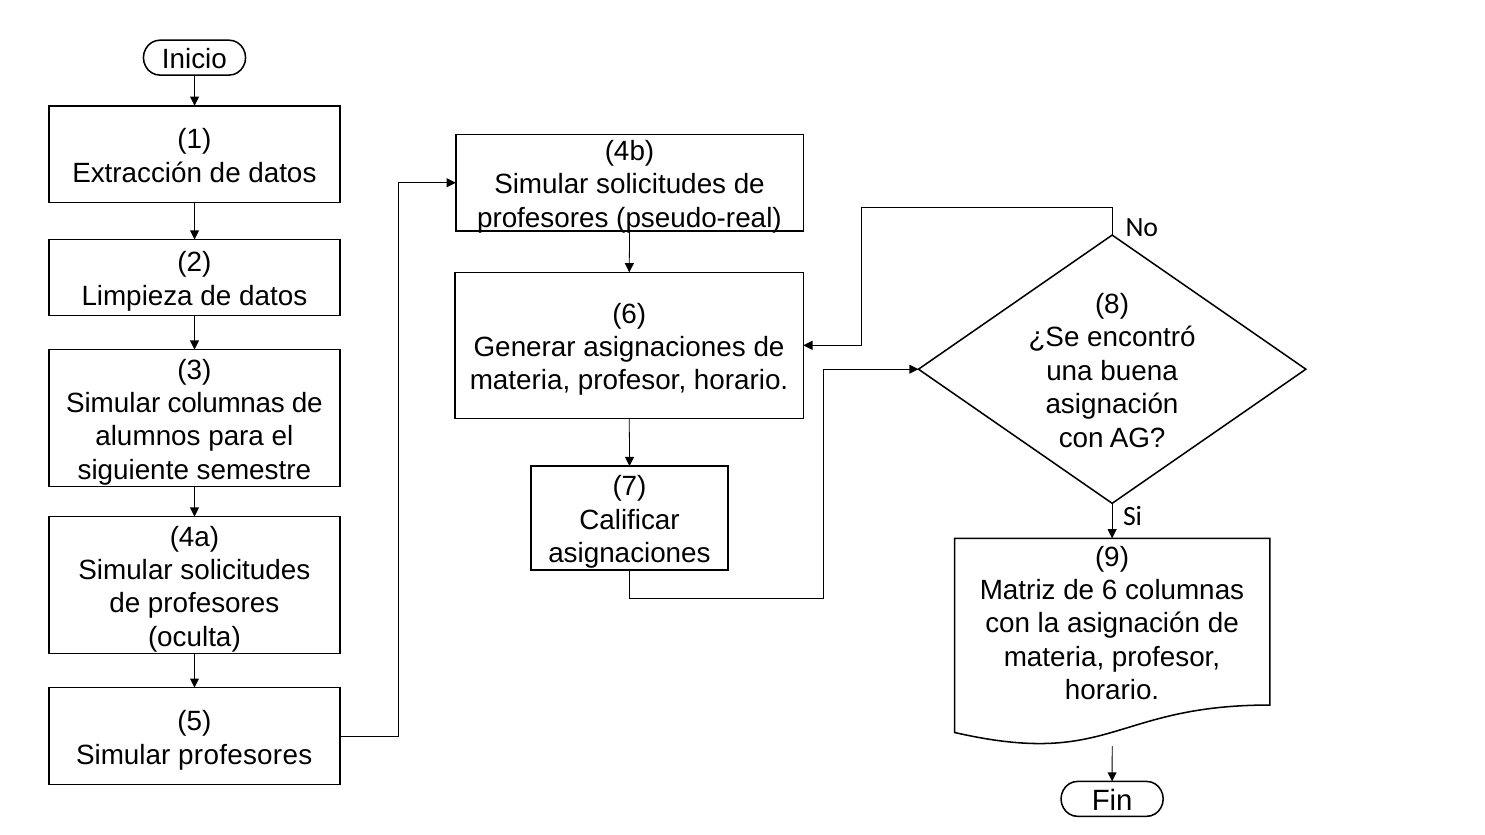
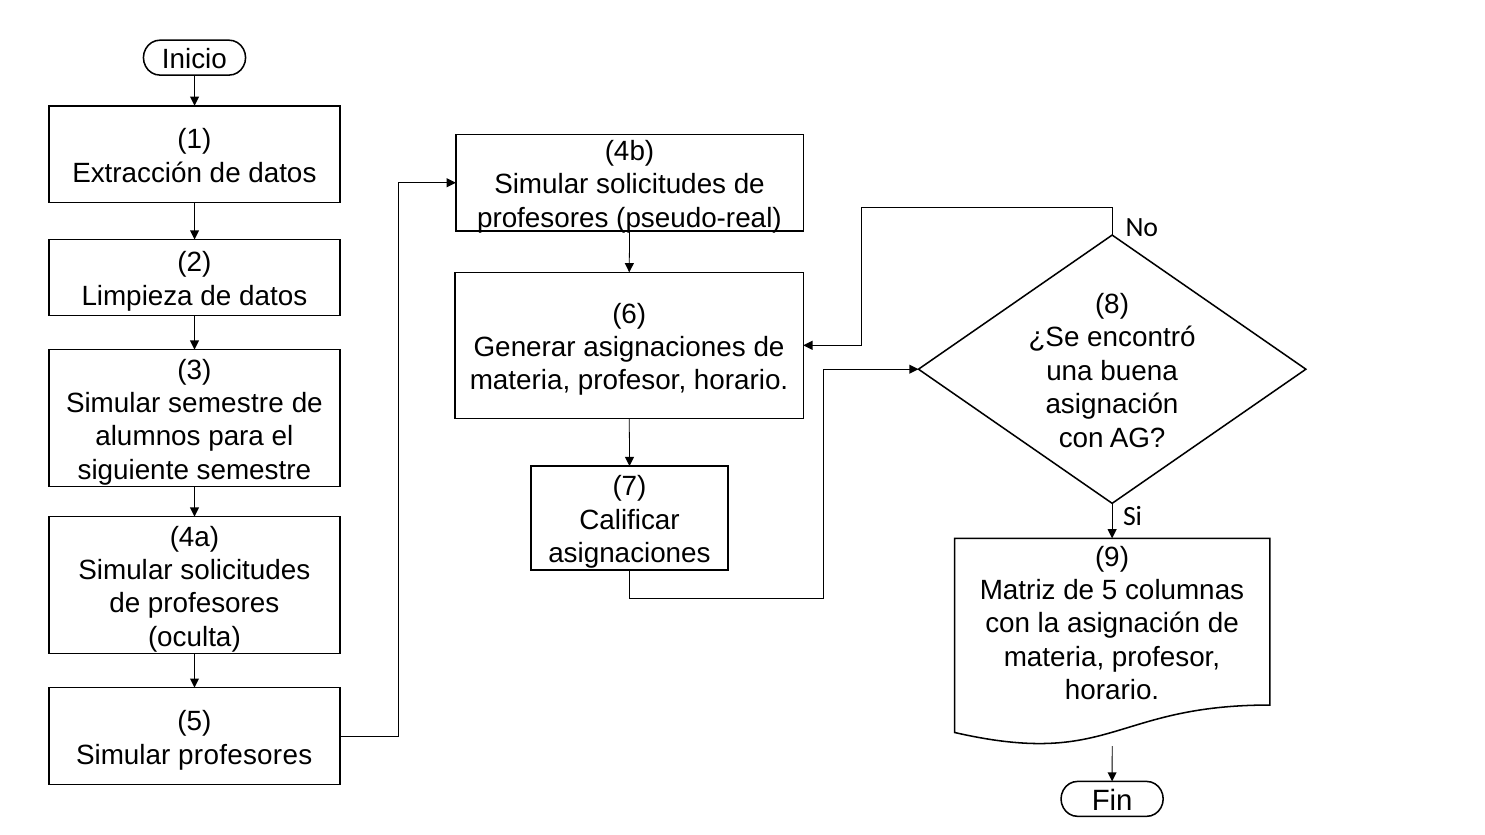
Simular columnas: columnas -> semestre (226, 403)
de 6: 6 -> 5 (1110, 590)
